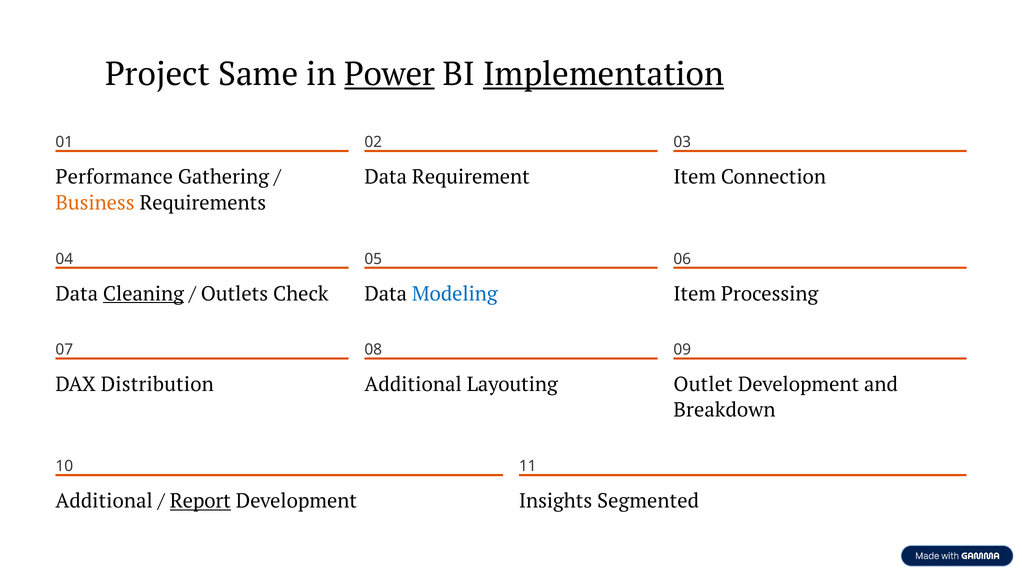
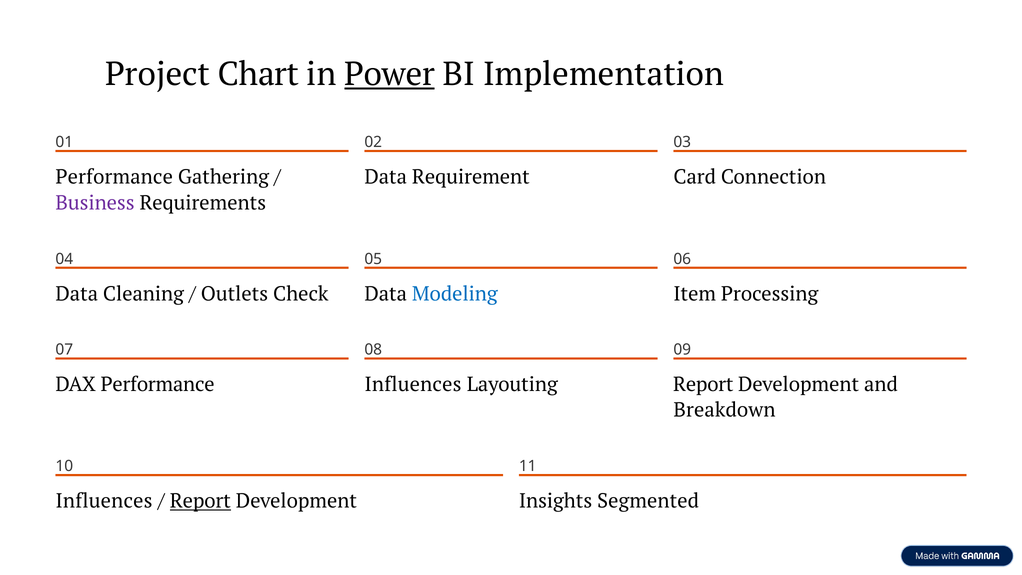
Same: Same -> Chart (258, 74)
Implementation underline: present -> none (604, 74)
Item: Item -> Card (695, 177)
Business colour: orange -> purple (95, 203)
Cleaning underline: present -> none (143, 294)
DAX Distribution: Distribution -> Performance (158, 384)
Additional: Additional -> Influences (413, 384)
Outlet: Outlet -> Report (703, 384)
Additional: Additional -> Influences (104, 501)
